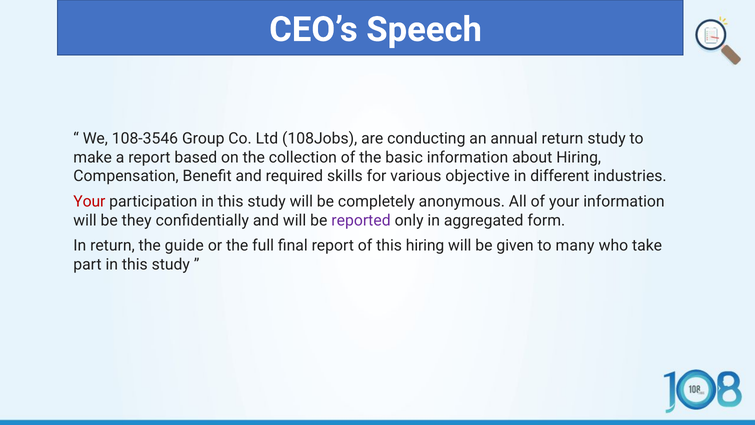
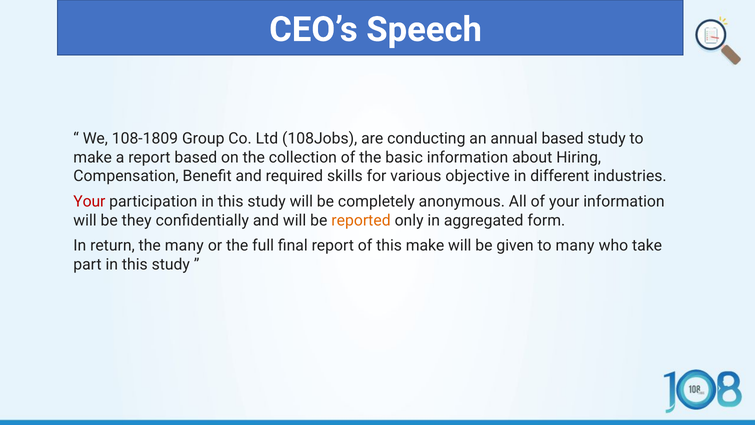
108-3546: 108-3546 -> 108-1809 (145, 138)
annual return: return -> based (563, 138)
reported colour: purple -> orange (361, 220)
the guide: guide -> many (184, 245)
this hiring: hiring -> make (425, 245)
